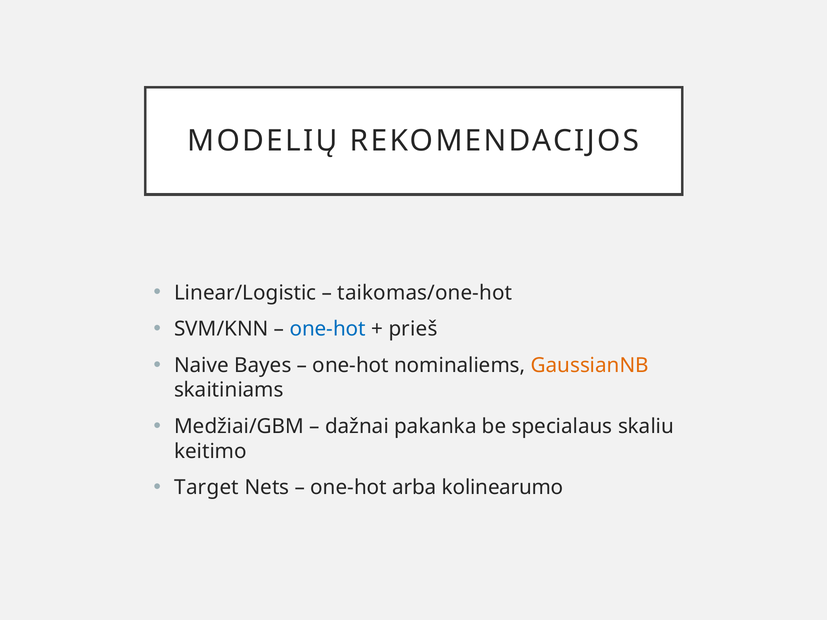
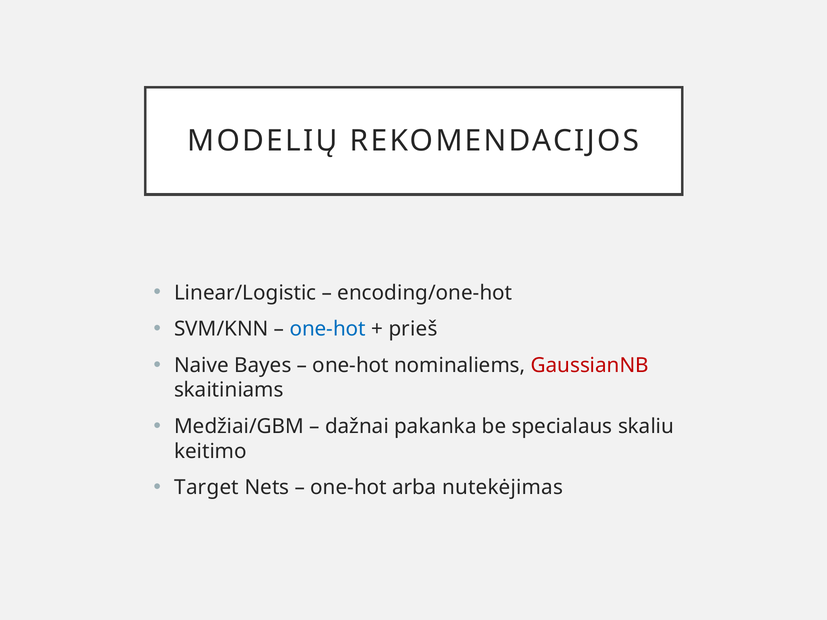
taikomas/one-hot: taikomas/one-hot -> encoding/one-hot (425, 293)
GaussianNB colour: orange -> red (590, 365)
kolinearumo: kolinearumo -> nutekėjimas (503, 488)
